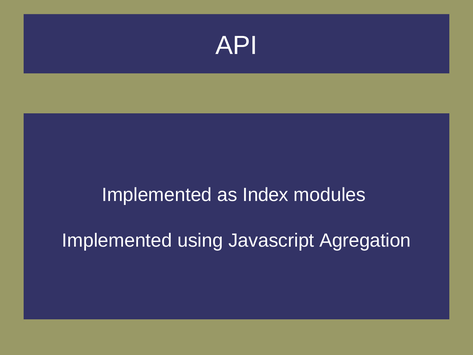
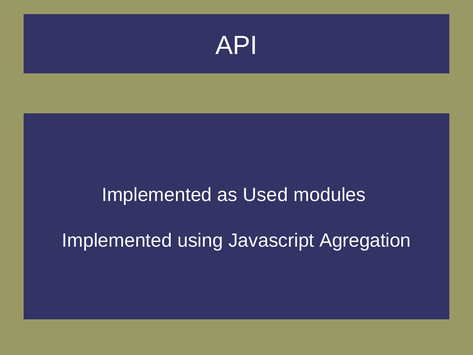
Index: Index -> Used (265, 195)
